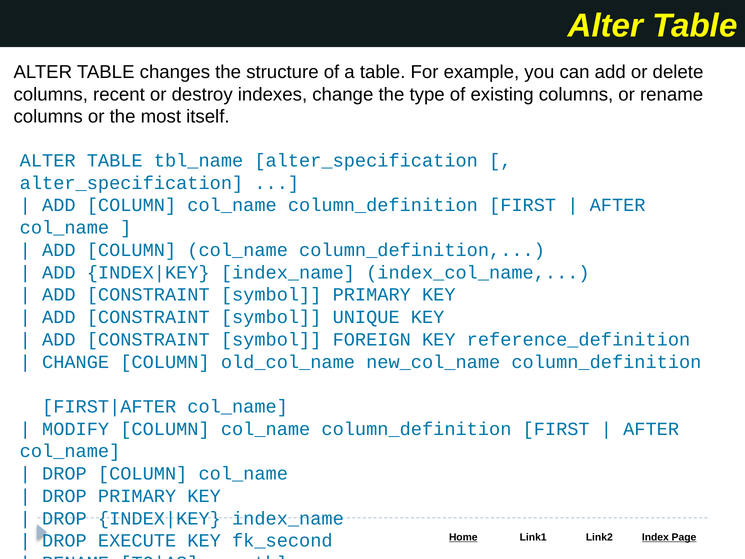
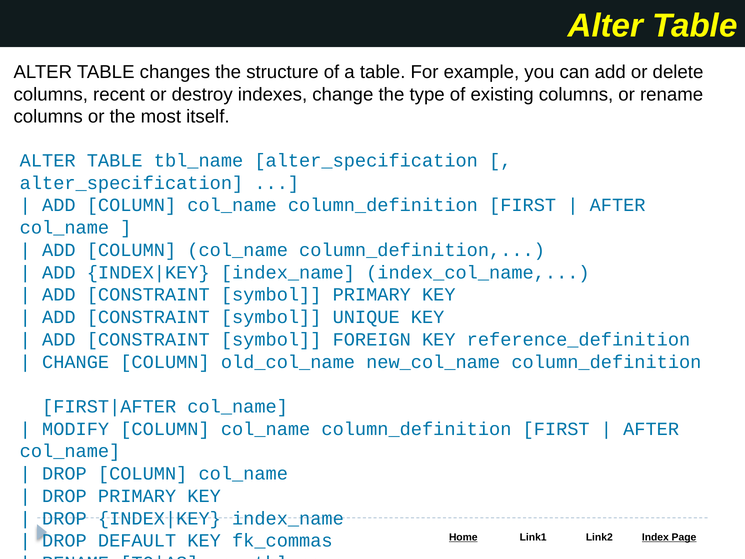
EXECUTE: EXECUTE -> DEFAULT (137, 540)
fk_second: fk_second -> fk_commas (282, 540)
